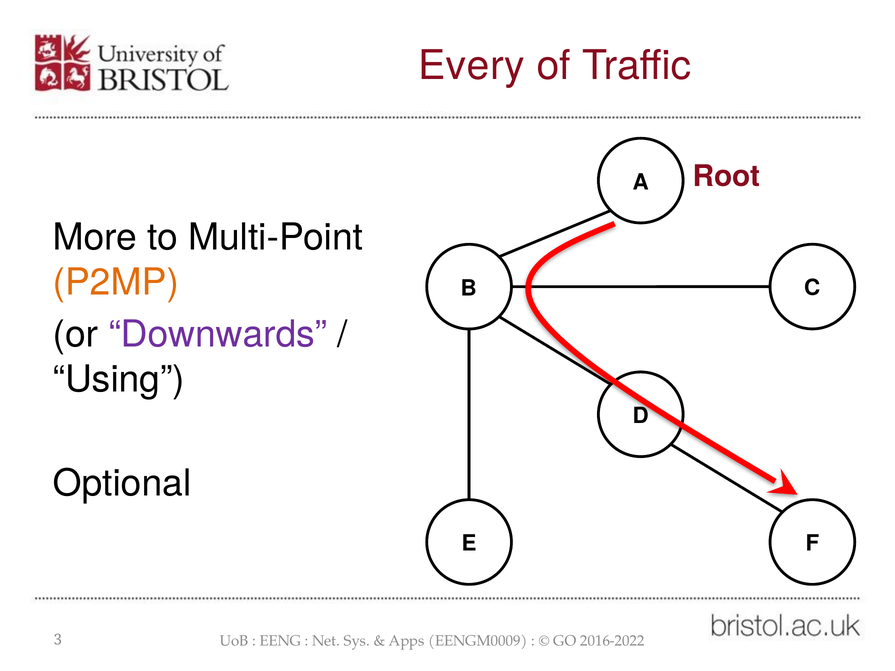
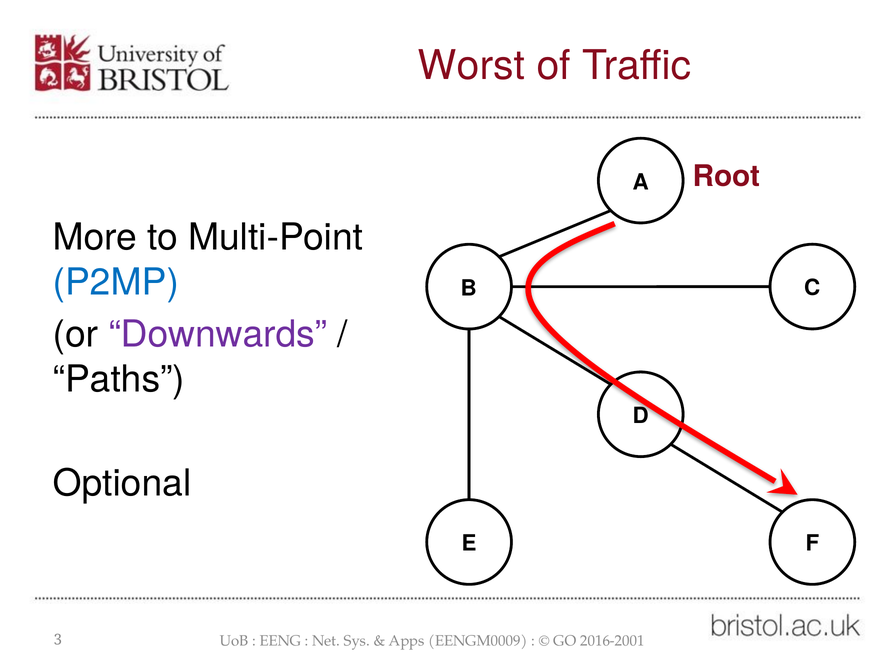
Every: Every -> Worst (472, 66)
P2MP colour: orange -> blue (116, 282)
Using: Using -> Paths (119, 379)
2016-2022: 2016-2022 -> 2016-2001 (612, 641)
